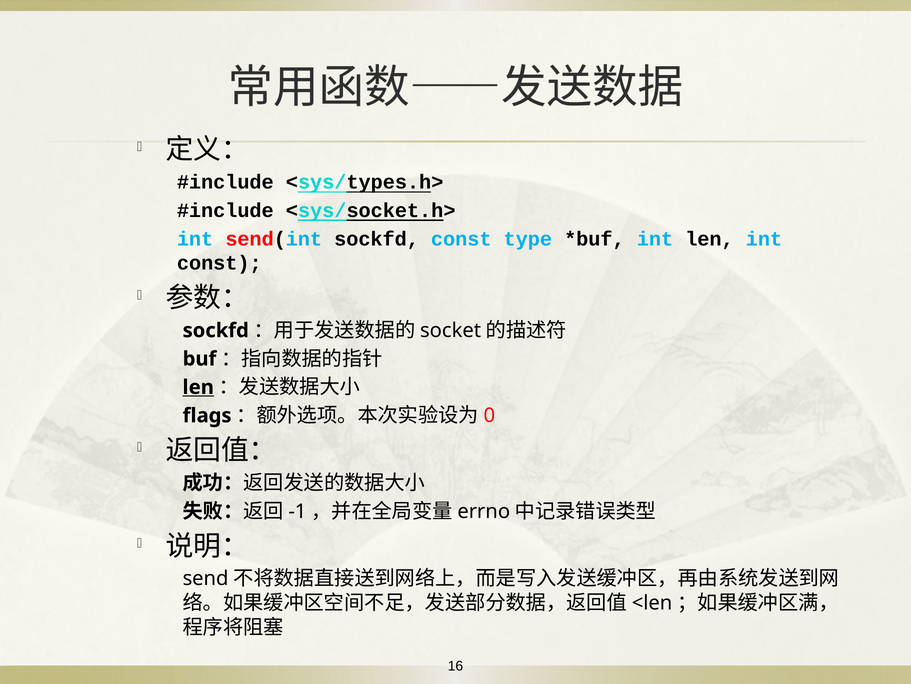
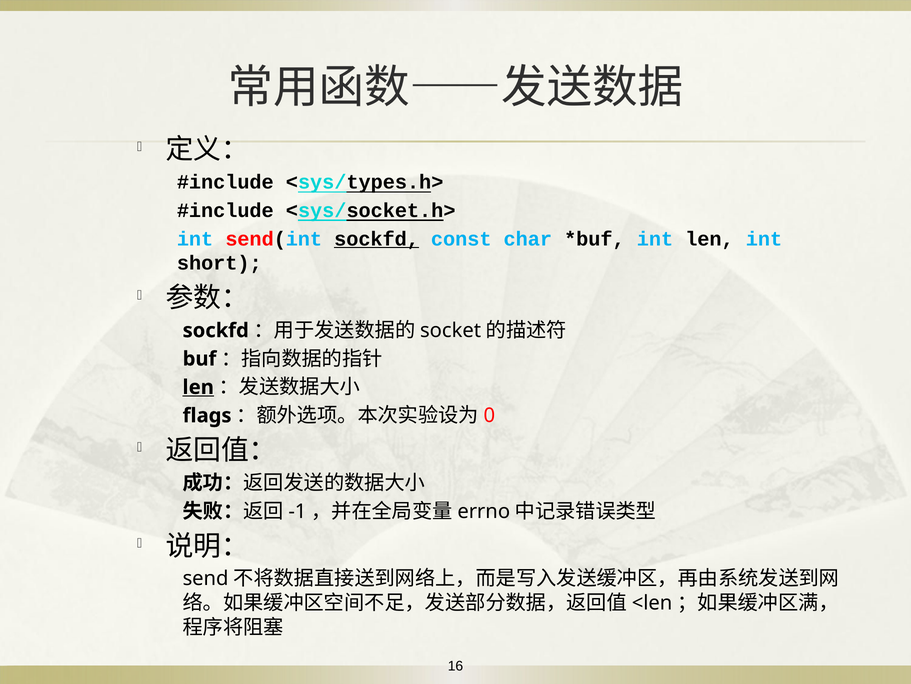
sockfd underline: none -> present (377, 239)
type: type -> char (528, 239)
const: const -> short (219, 263)
